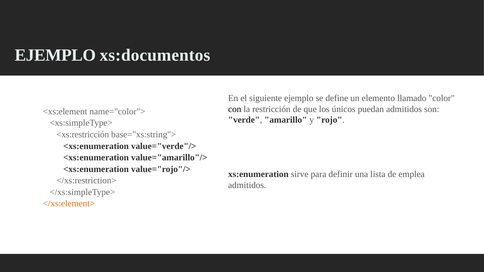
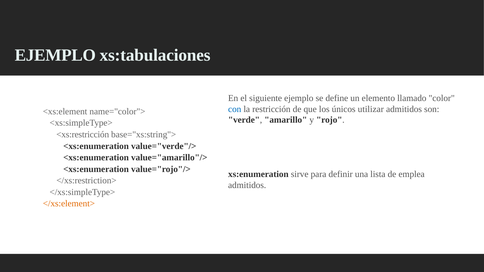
xs:documentos: xs:documentos -> xs:tabulaciones (155, 55)
con colour: black -> blue (235, 109)
puedan: puedan -> utilizar (371, 109)
